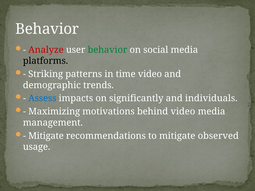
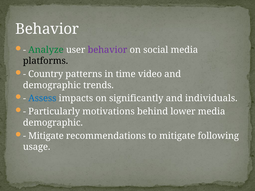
Analyze colour: red -> green (46, 50)
behavior colour: green -> purple (107, 50)
Striking: Striking -> Country (46, 74)
Maximizing: Maximizing -> Particularly (54, 112)
behind video: video -> lower (183, 112)
management: management -> demographic (53, 123)
observed: observed -> following (218, 136)
